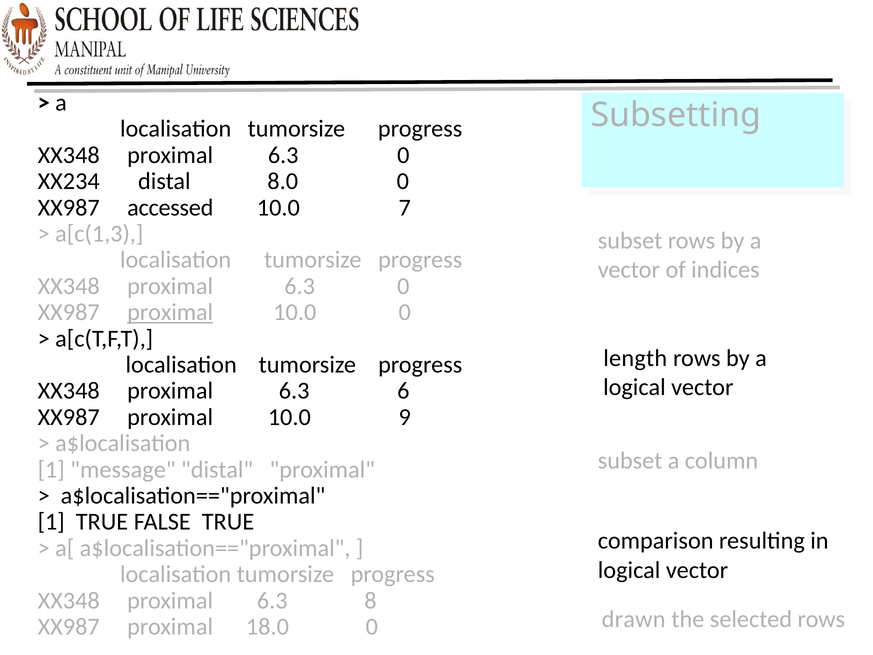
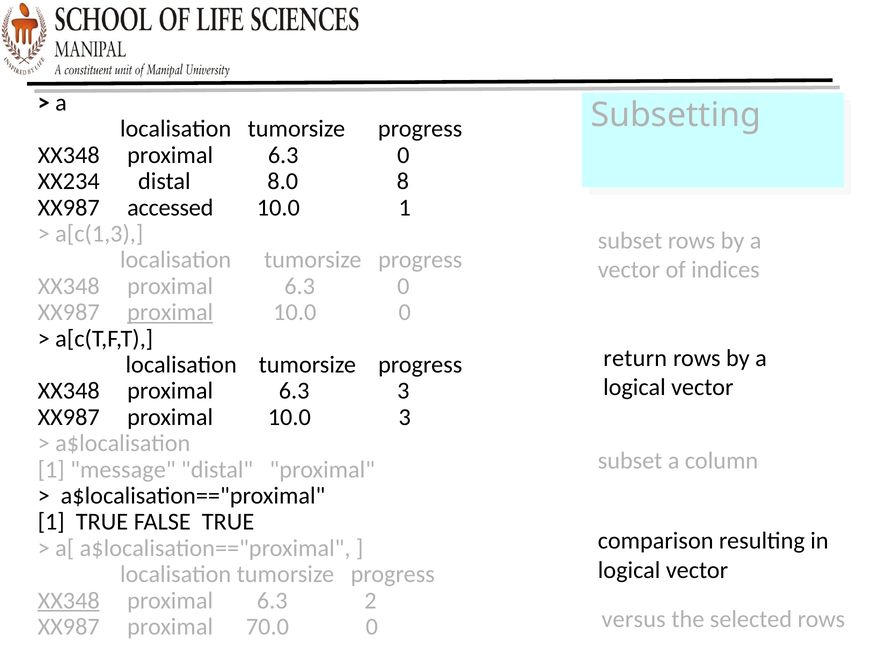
8.0 0: 0 -> 8 (403, 181)
10.0 7: 7 -> 1 (405, 207)
length: length -> return (635, 358)
6.3 6: 6 -> 3 (403, 391)
10.0 9: 9 -> 3 (405, 417)
XX348 underline: none -> present (69, 600)
8: 8 -> 2 (370, 600)
drawn: drawn -> versus (634, 619)
18.0: 18.0 -> 70.0 (267, 626)
